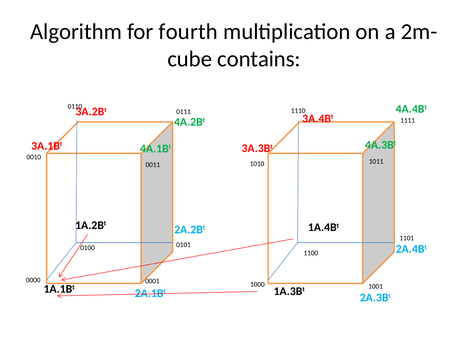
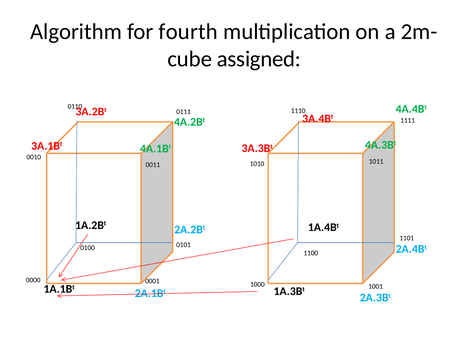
contains: contains -> assigned (259, 59)
